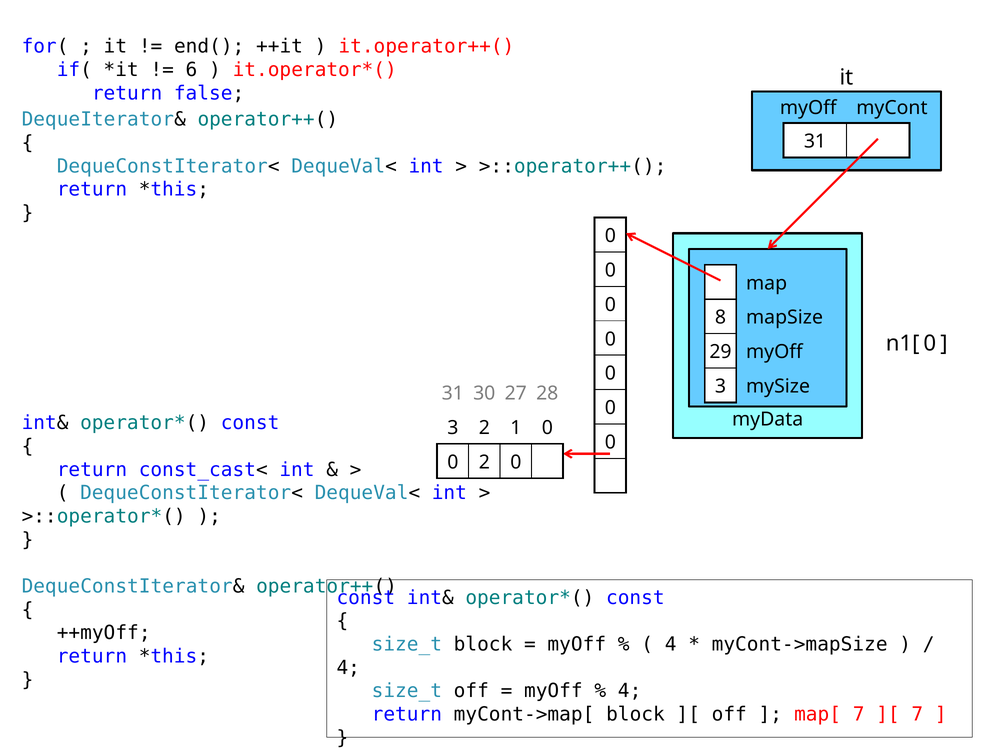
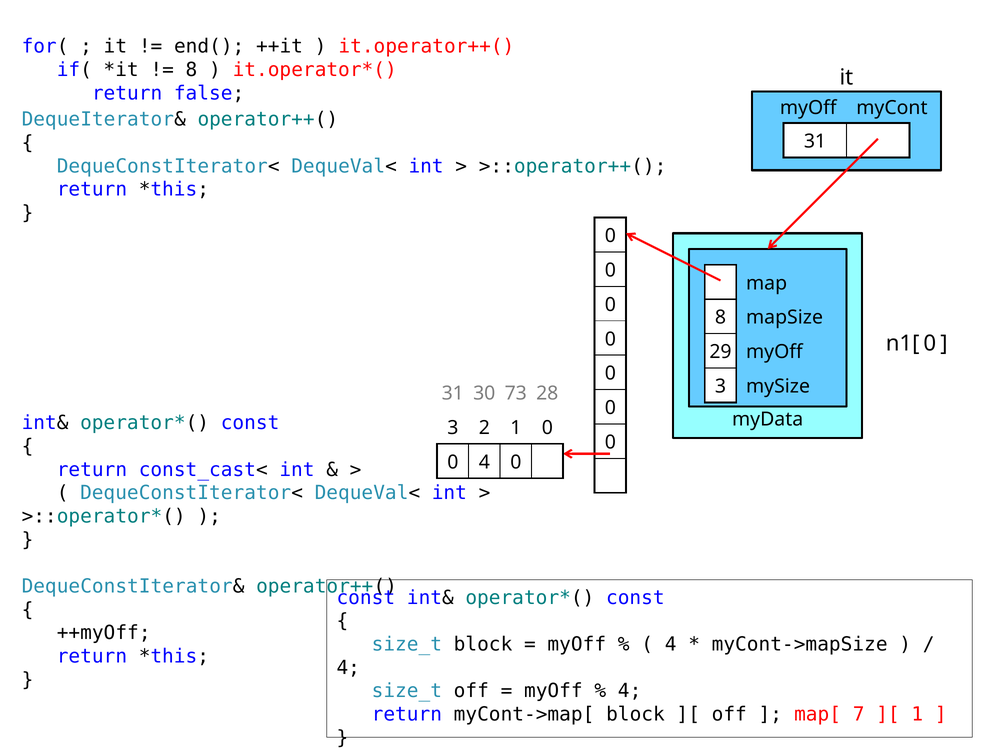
6: 6 -> 8 (191, 70)
27: 27 -> 73 (516, 393)
0 2: 2 -> 4 (484, 462)
7: 7 -> 1 (917, 714)
